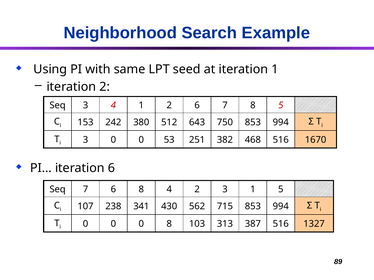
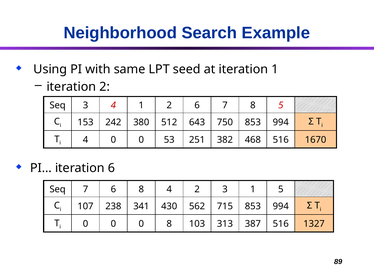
3: 3 -> 4 (85, 140)
